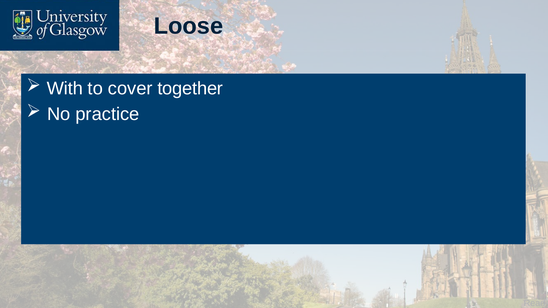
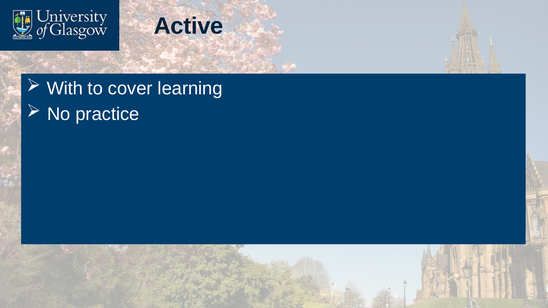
Loose: Loose -> Active (189, 26)
together: together -> learning (190, 89)
